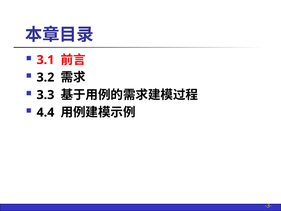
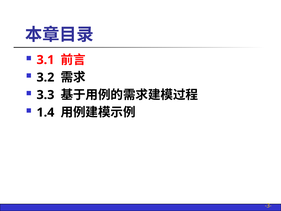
4.4: 4.4 -> 1.4 (45, 112)
